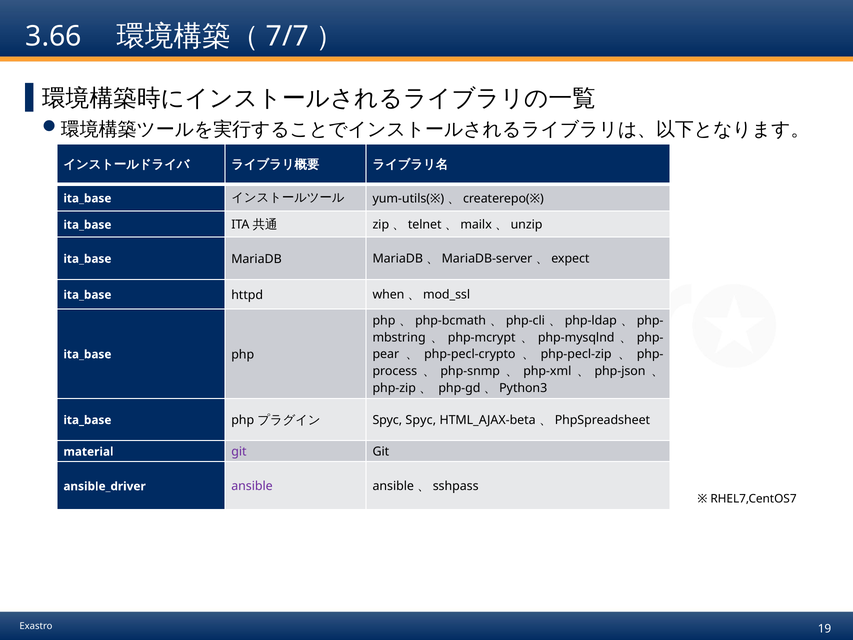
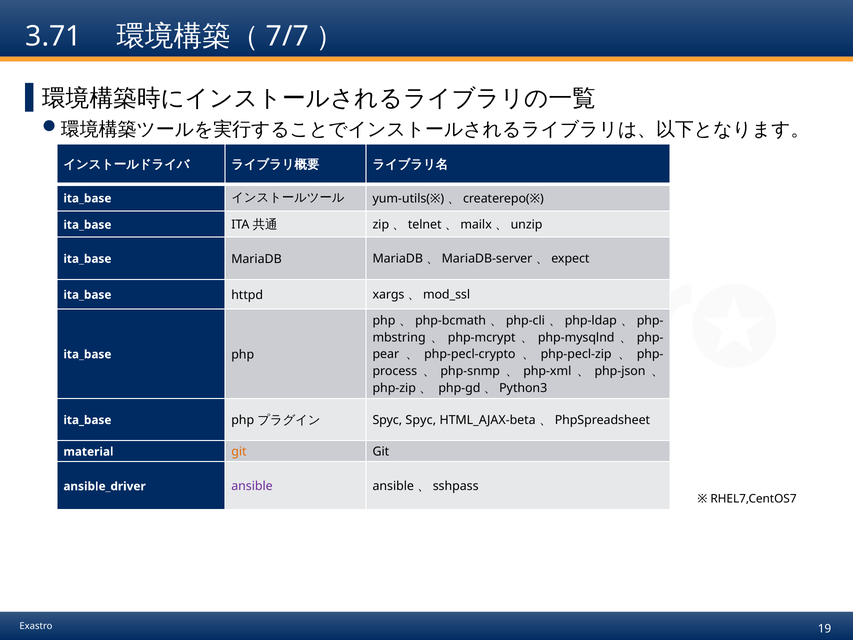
3.66: 3.66 -> 3.71 (53, 36)
when: when -> xargs (389, 295)
git colour: purple -> orange (239, 452)
